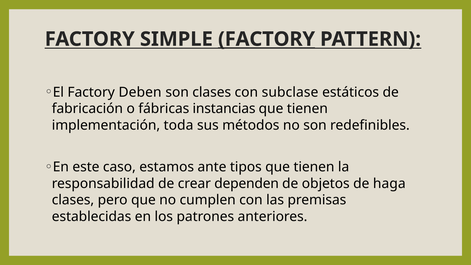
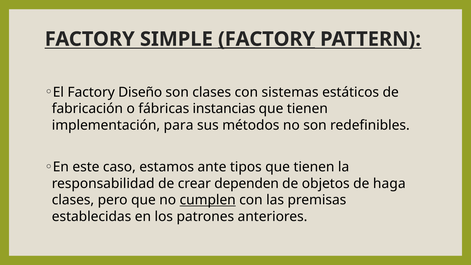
Deben: Deben -> Diseño (140, 92)
subclase: subclase -> sistemas (290, 92)
toda: toda -> para (179, 125)
cumplen underline: none -> present (208, 200)
